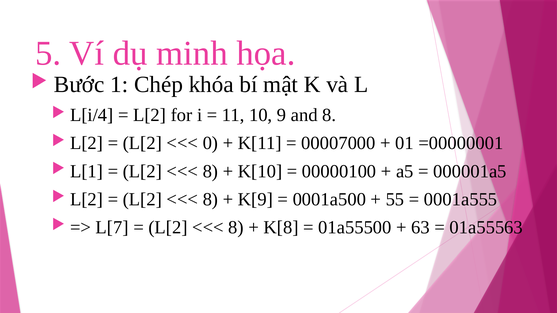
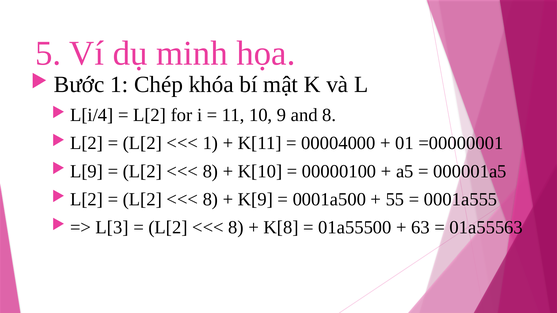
0: 0 -> 1 (210, 143)
00007000: 00007000 -> 00004000 (338, 143)
L[1: L[1 -> L[9 (87, 171)
L[7: L[7 -> L[3 (112, 228)
